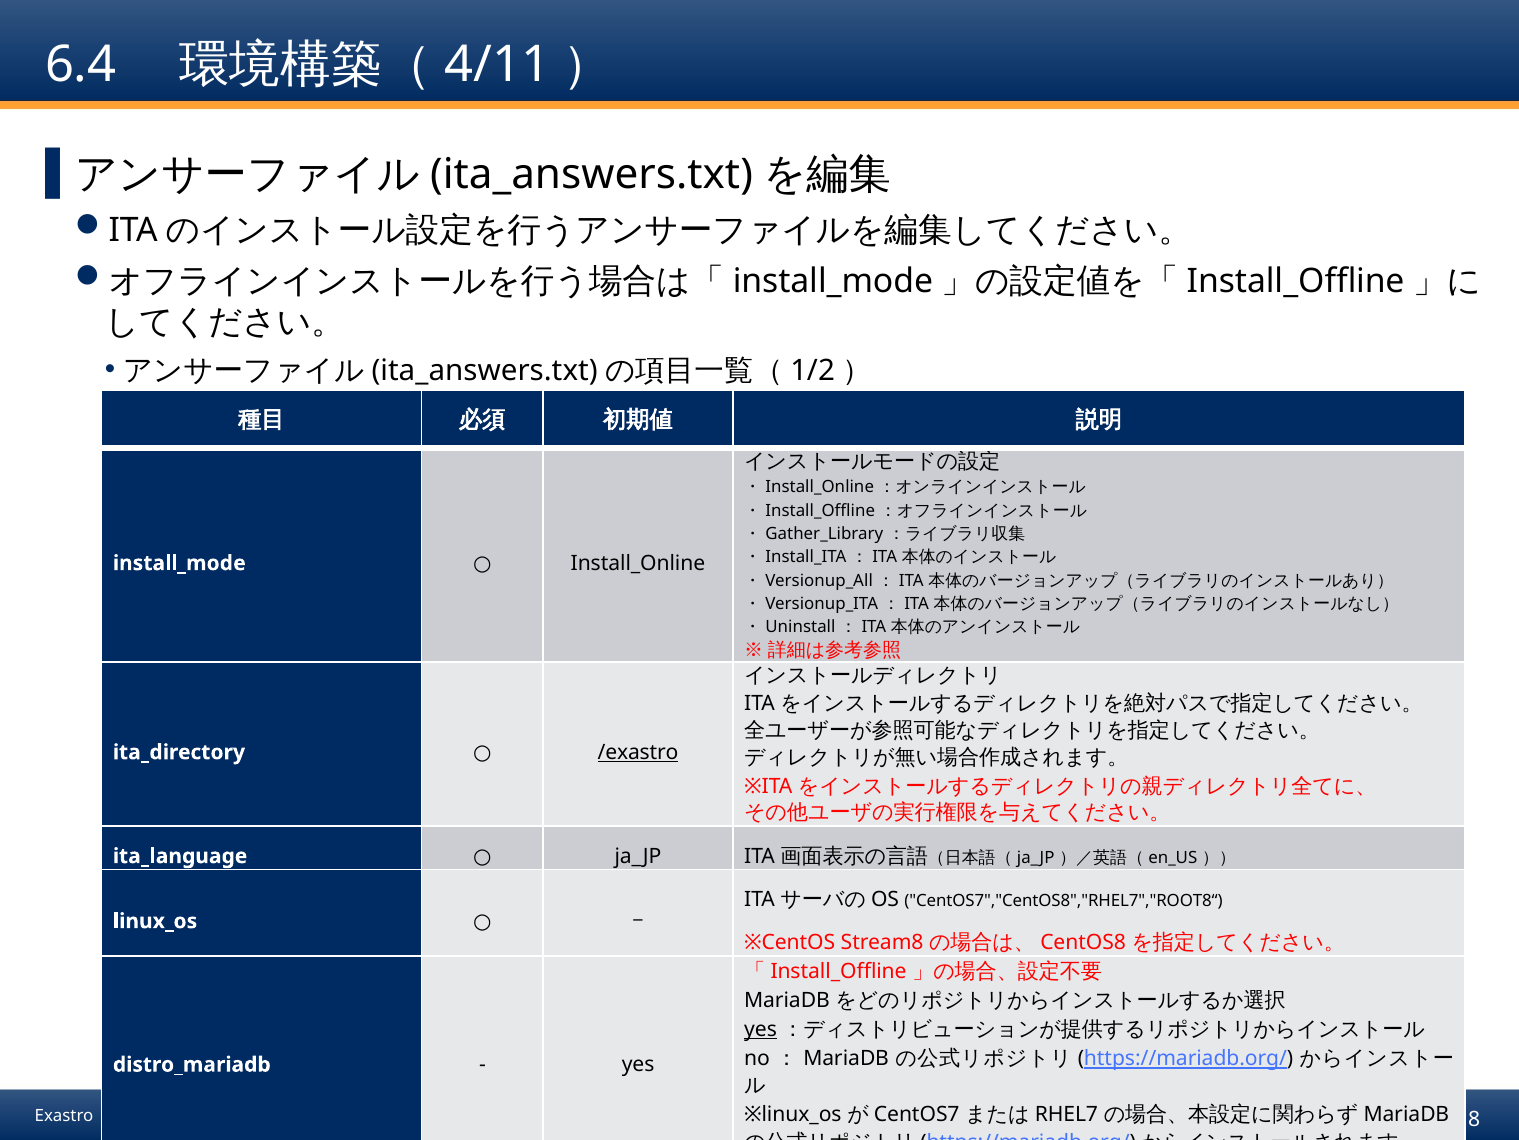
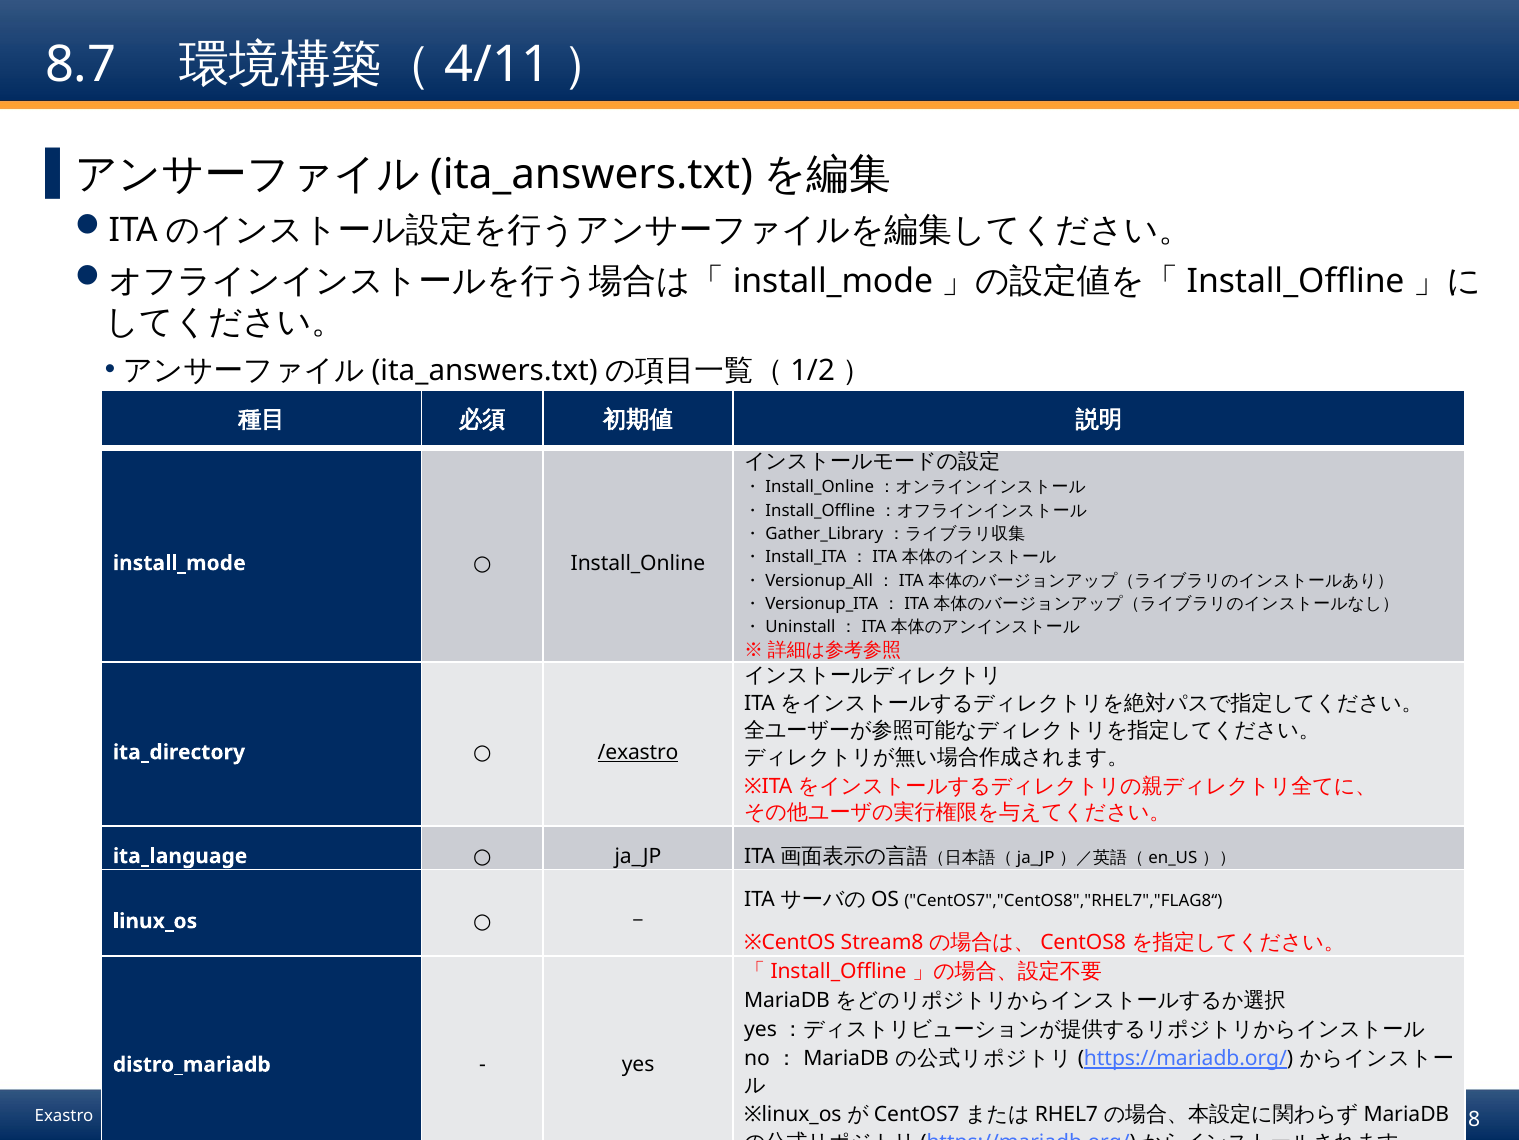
6.4: 6.4 -> 8.7 (81, 64)
CentOS7","CentOS8","RHEL7","ROOT8“: CentOS7","CentOS8","RHEL7","ROOT8“ -> CentOS7","CentOS8","RHEL7","FLAG8“ (1063, 900)
yes underline: present -> none (761, 1029)
